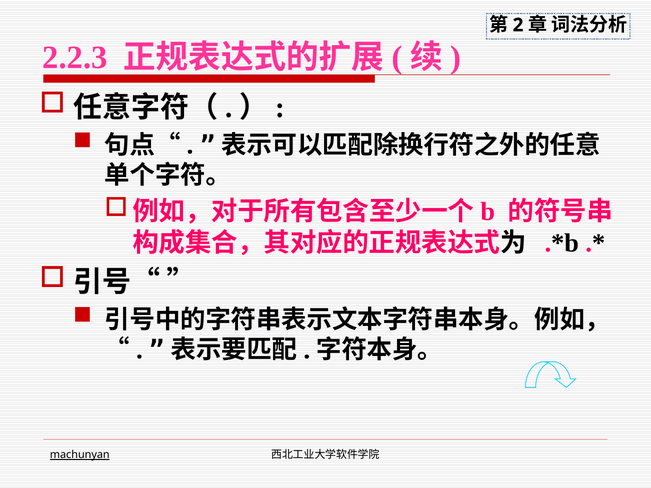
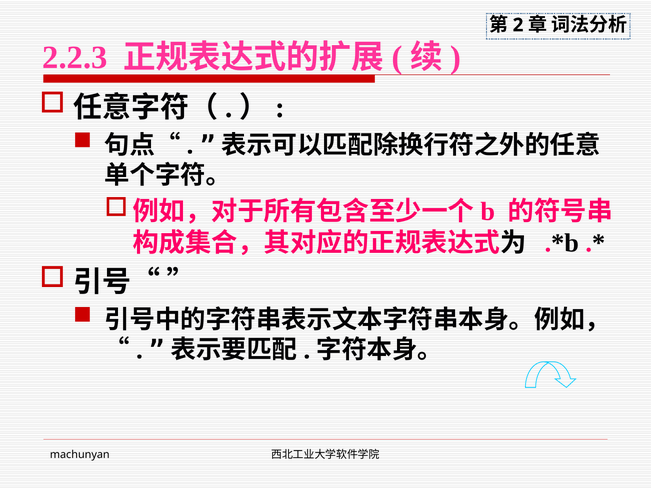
machunyan underline: present -> none (80, 455)
